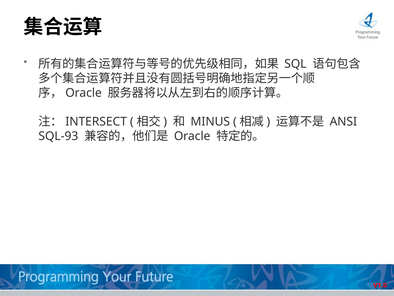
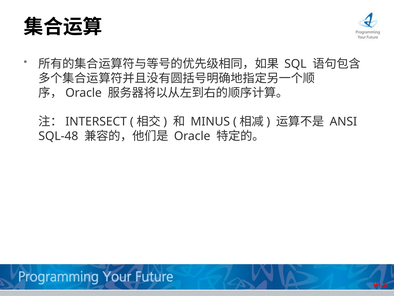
SQL-93: SQL-93 -> SQL-48 (58, 136)
